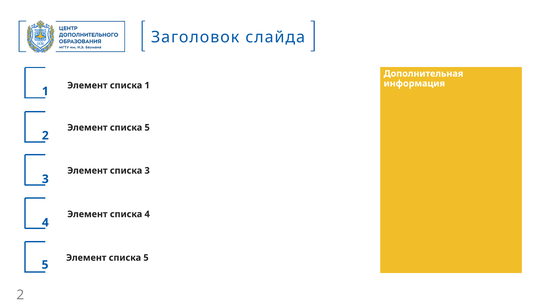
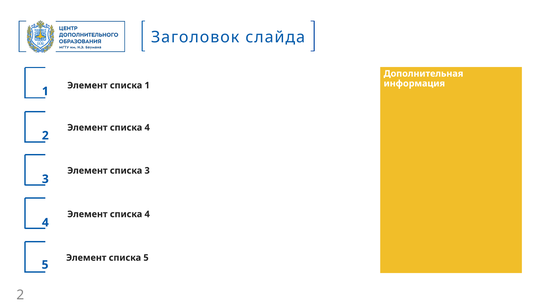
5: 5 -> 4 (147, 127)
